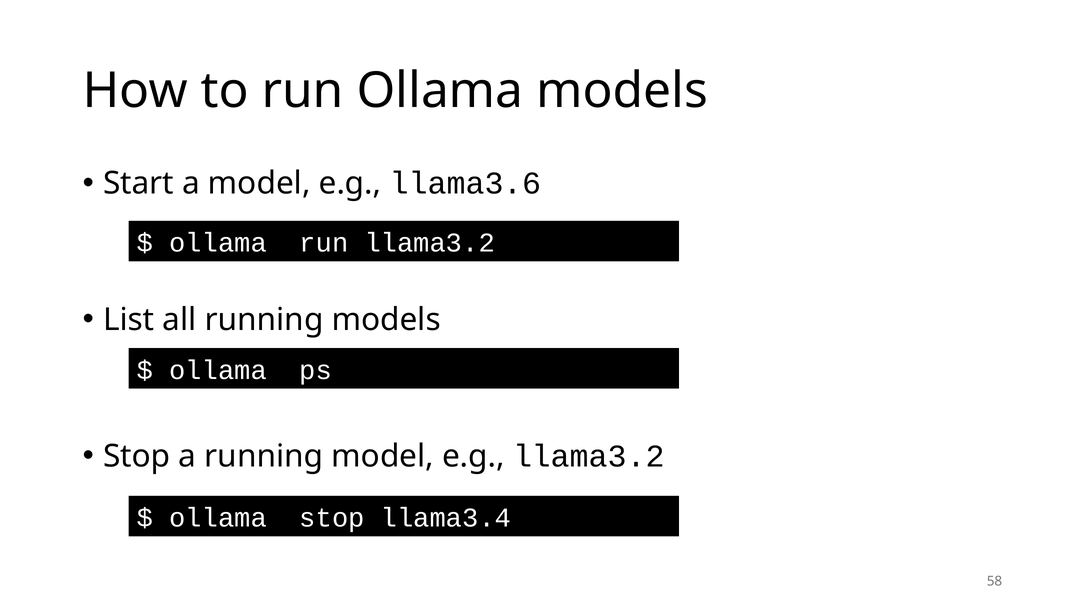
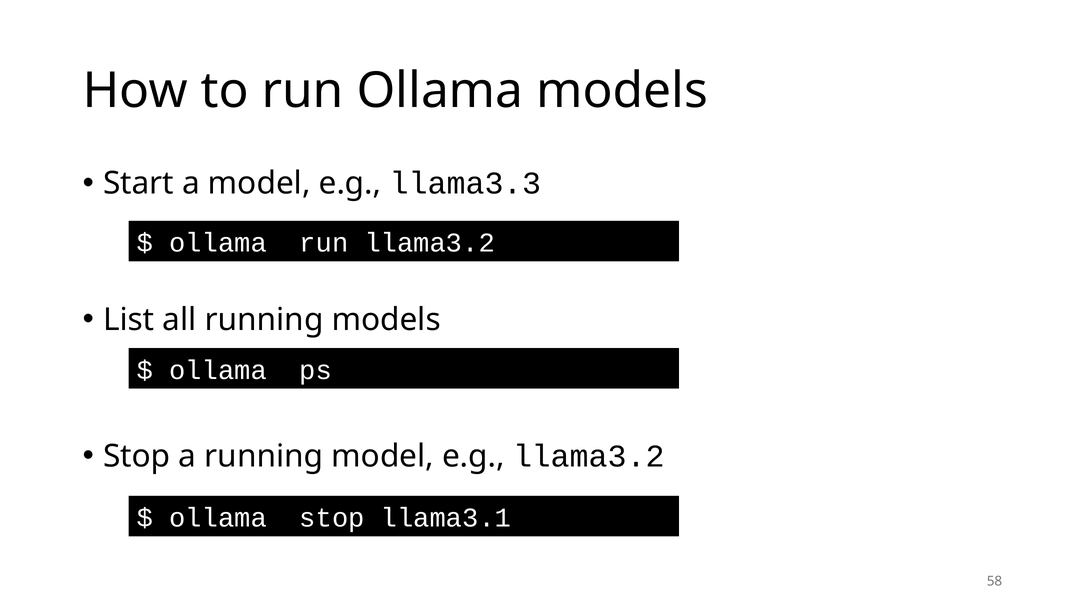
llama3.6: llama3.6 -> llama3.3 (466, 183)
llama3.4: llama3.4 -> llama3.1 (446, 518)
